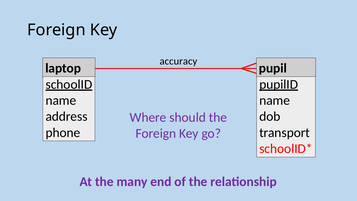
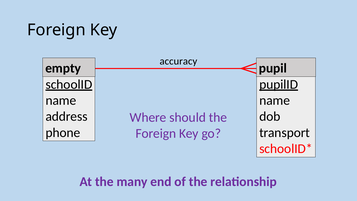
laptop: laptop -> empty (63, 68)
